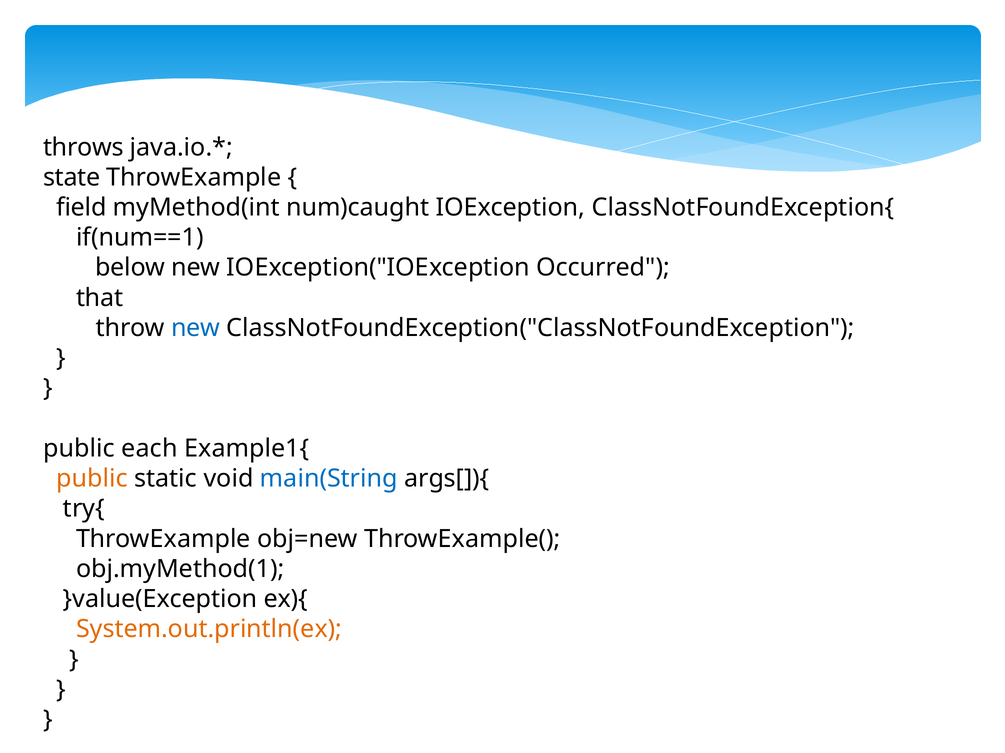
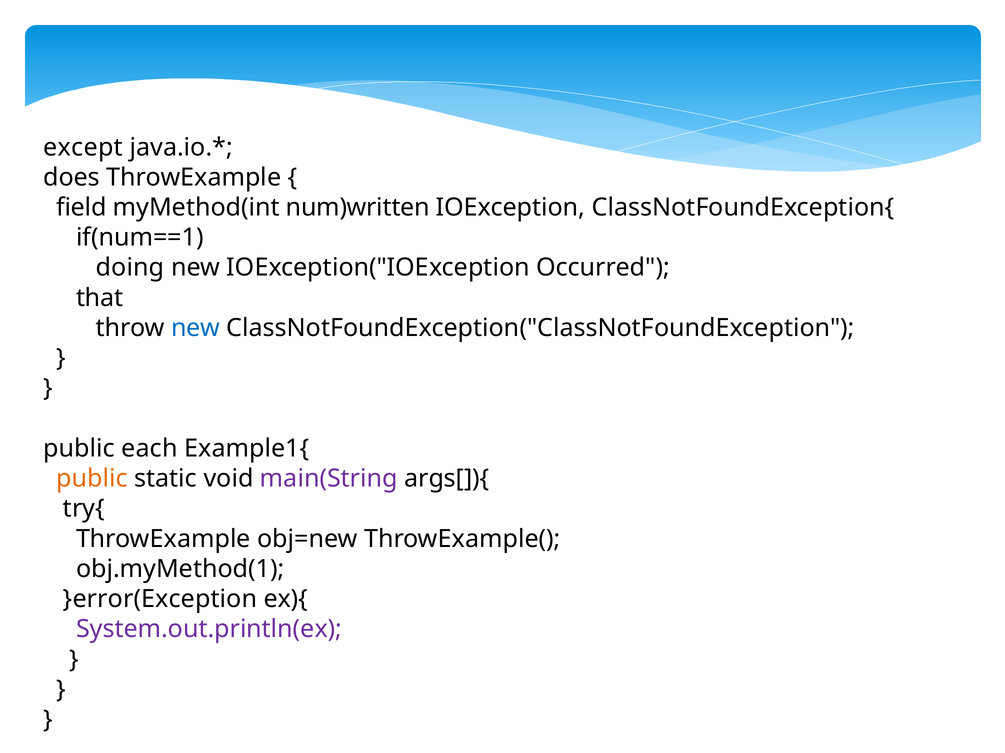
throws: throws -> except (83, 147)
state: state -> does (72, 178)
num)caught: num)caught -> num)written (358, 208)
below: below -> doing (130, 268)
main(String colour: blue -> purple (329, 479)
}value(Exception: }value(Exception -> }error(Exception (160, 600)
System.out.println(ex colour: orange -> purple (209, 630)
